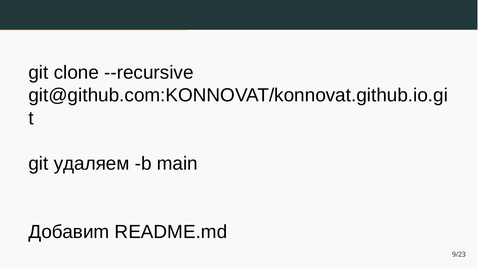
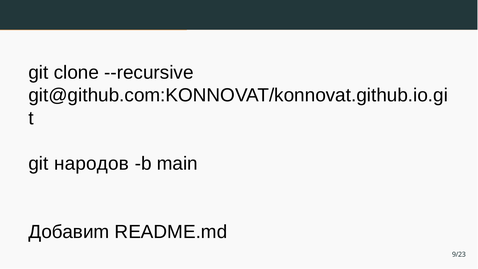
удаляем: удаляем -> народов (91, 164)
